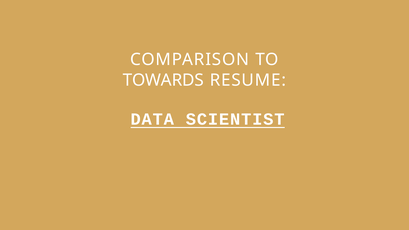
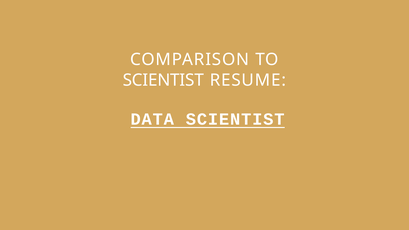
TOWARDS: TOWARDS -> SCIENTIST (163, 80)
